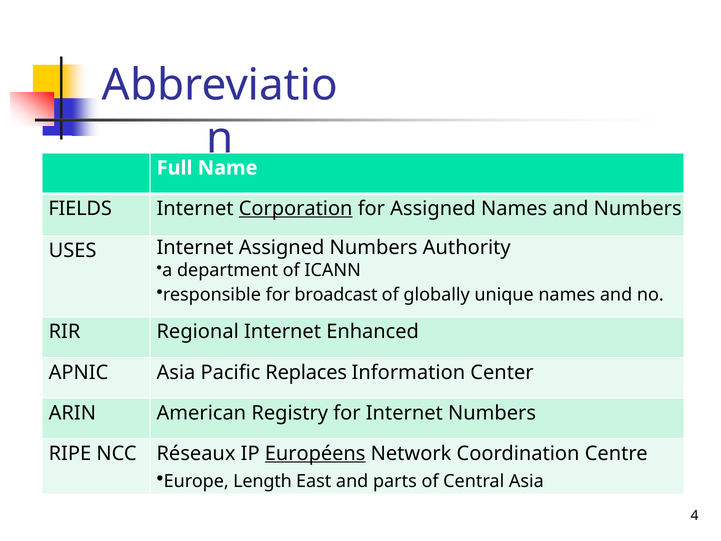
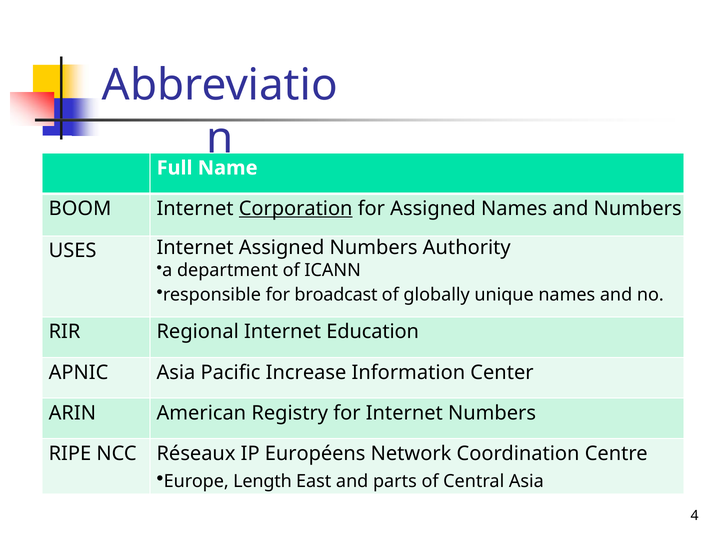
FIELDS: FIELDS -> BOOM (80, 208)
Enhanced: Enhanced -> Education (373, 332)
Replaces: Replaces -> Increase (306, 372)
Européens underline: present -> none (315, 453)
